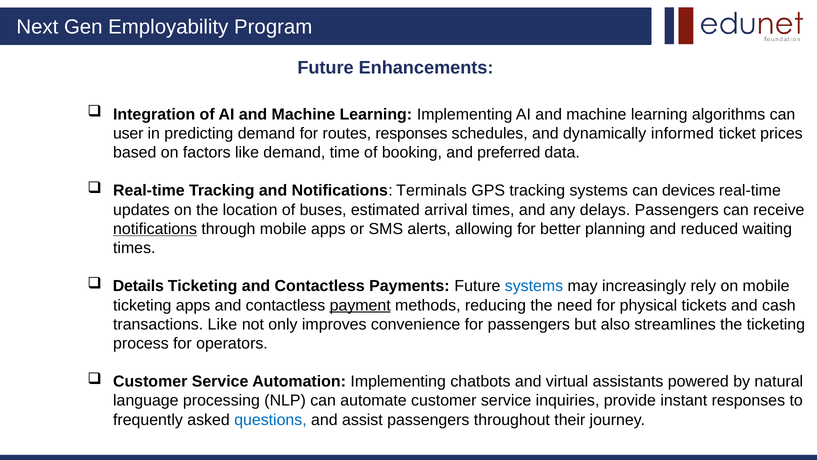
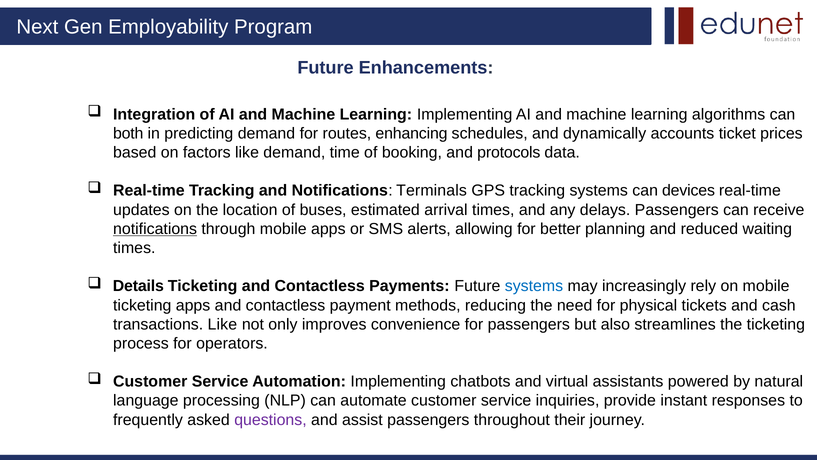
user: user -> both (128, 133)
routes responses: responses -> enhancing (412, 133)
informed: informed -> accounts (682, 133)
preferred: preferred -> protocols (509, 152)
payment underline: present -> none (360, 305)
questions colour: blue -> purple (270, 419)
